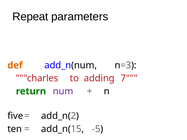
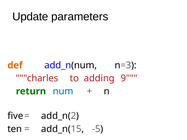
Repeat: Repeat -> Update (30, 17)
7: 7 -> 9 (129, 78)
num colour: purple -> blue (63, 91)
